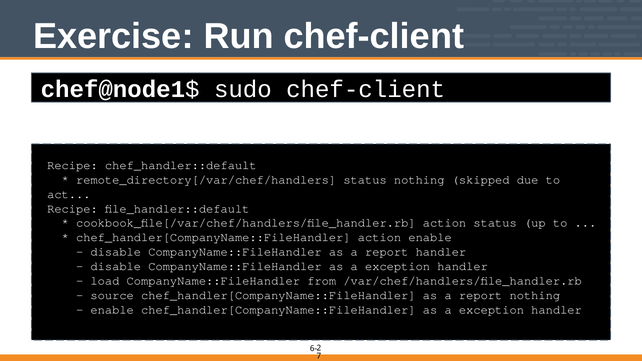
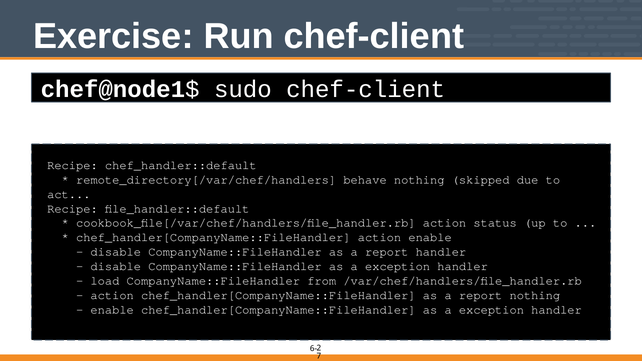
remote_directory[/var/chef/handlers status: status -> behave (365, 180)
source: source -> action (112, 295)
